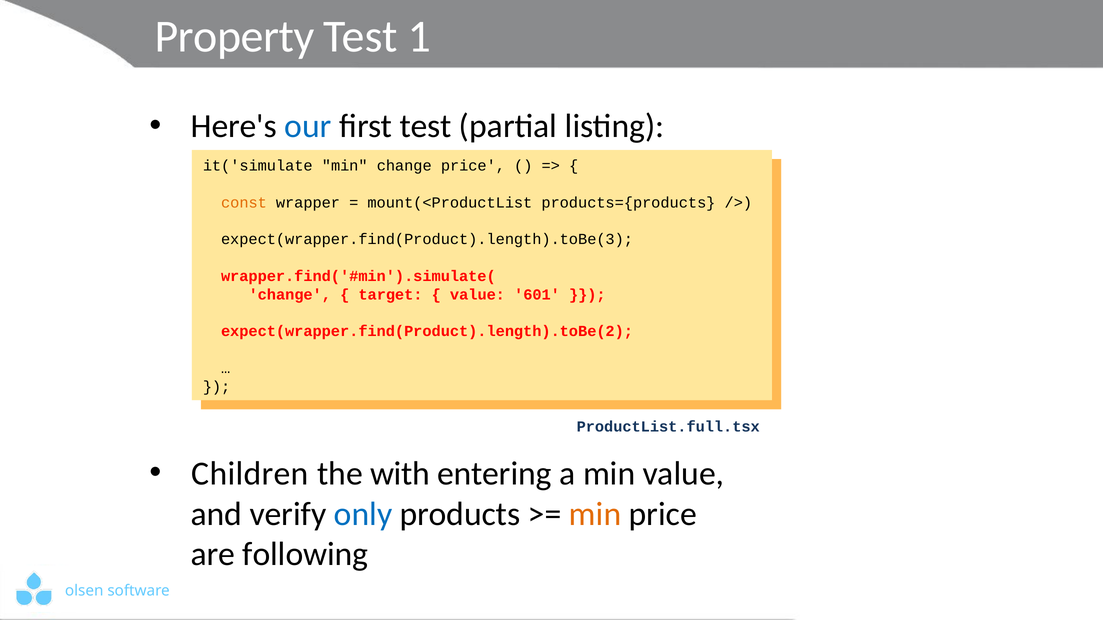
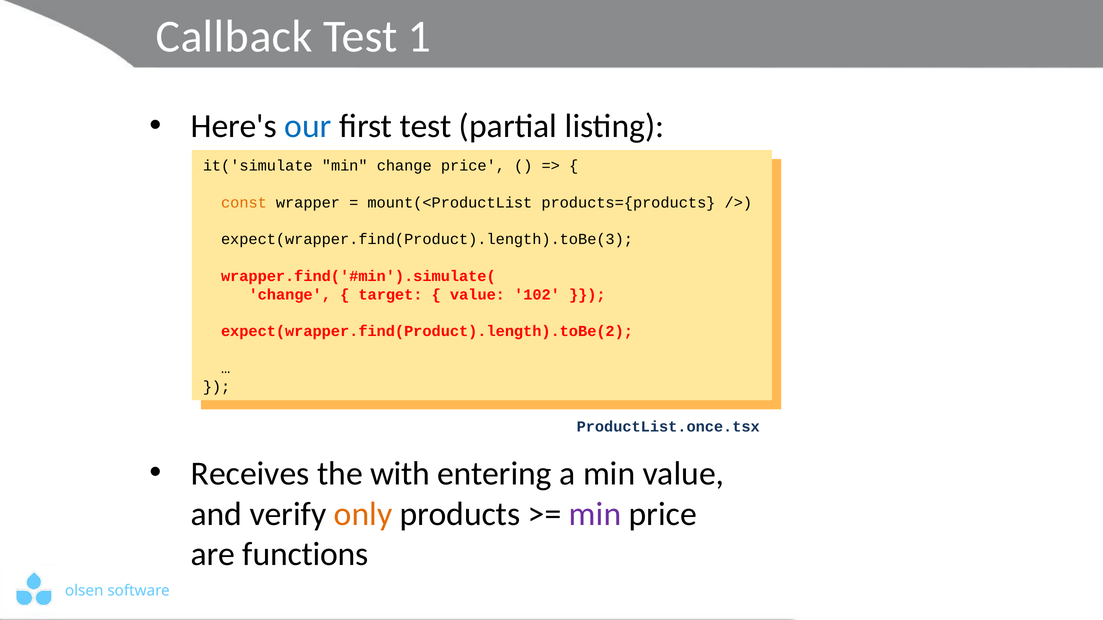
Property: Property -> Callback (234, 37)
601: 601 -> 102 (537, 295)
ProductList.full.tsx: ProductList.full.tsx -> ProductList.once.tsx (668, 427)
Children: Children -> Receives (250, 474)
only colour: blue -> orange (363, 514)
min colour: orange -> purple (595, 514)
following: following -> functions (305, 555)
